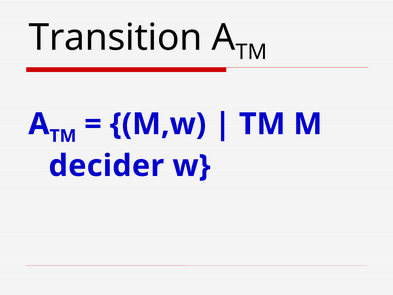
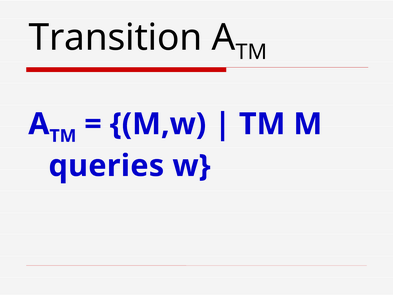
decider: decider -> queries (106, 166)
